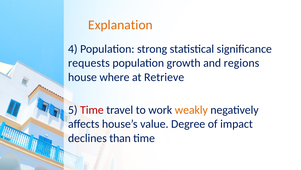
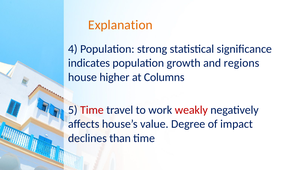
requests: requests -> indicates (89, 63)
where: where -> higher (114, 77)
Retrieve: Retrieve -> Columns (164, 77)
weakly colour: orange -> red (191, 110)
